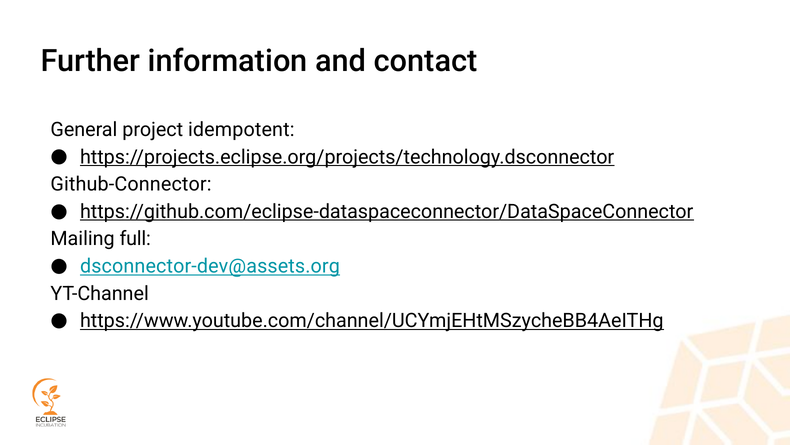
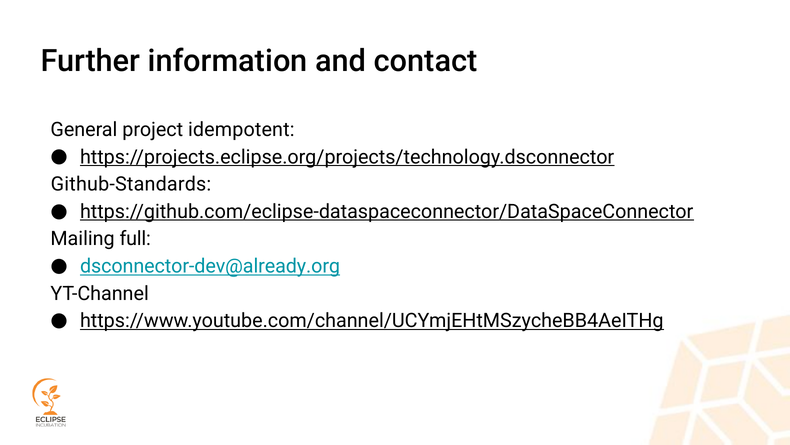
Github-Connector: Github-Connector -> Github-Standards (131, 184)
dsconnector-dev@assets.org: dsconnector-dev@assets.org -> dsconnector-dev@already.org (210, 266)
